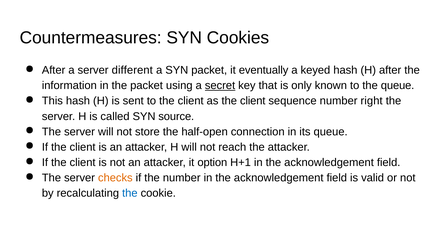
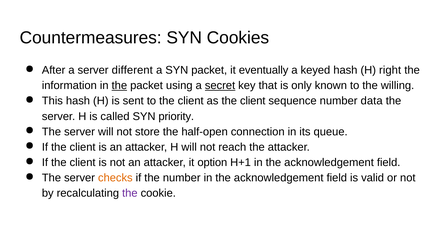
H after: after -> right (390, 70)
the underline: none -> present (119, 85)
the queue: queue -> willing (398, 85)
right: right -> data (372, 101)
source: source -> priority (176, 116)
the colour: blue -> purple (130, 193)
